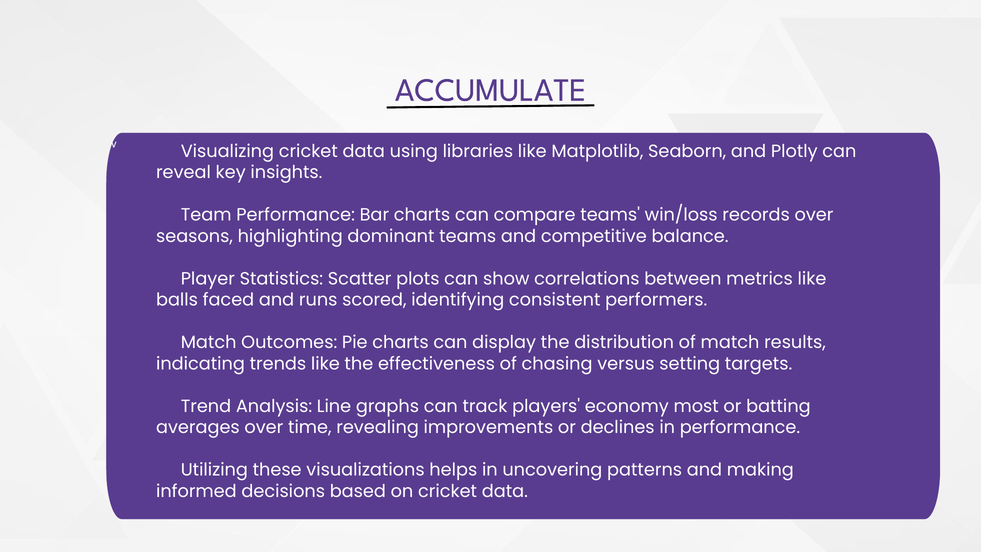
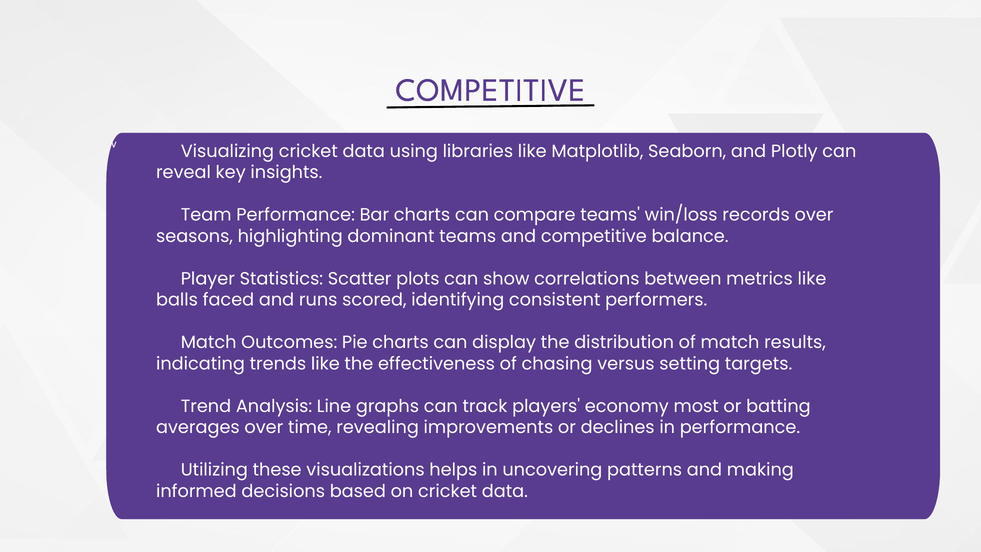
ACCUMULATE: ACCUMULATE -> COMPETITIVE (490, 90)
